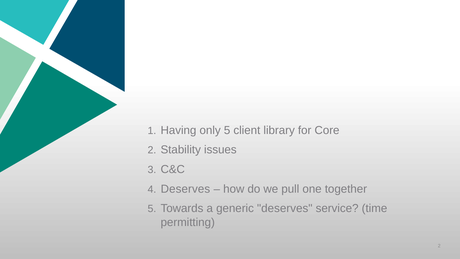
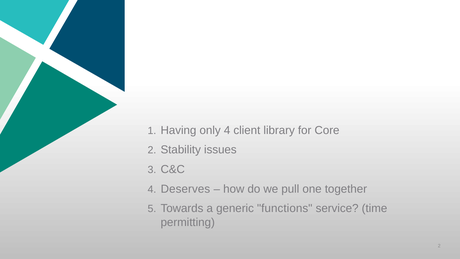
only 5: 5 -> 4 (227, 130)
generic deserves: deserves -> functions (285, 208)
